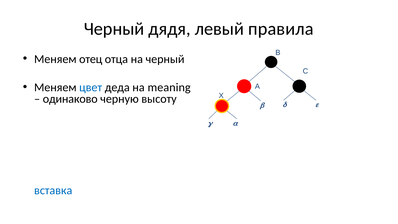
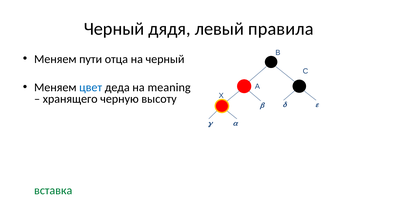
отец: отец -> пути (91, 59)
одинаково: одинаково -> хранящего (70, 99)
вставка colour: blue -> green (53, 190)
